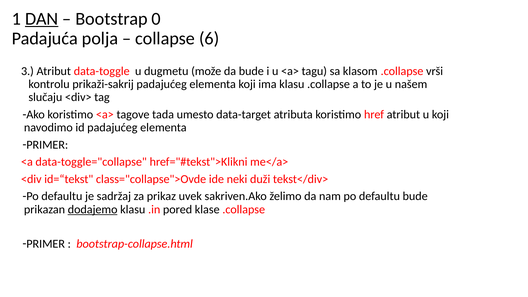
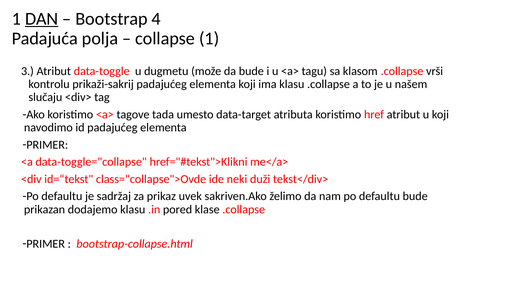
0: 0 -> 4 (156, 19)
collapse 6: 6 -> 1 (209, 38)
dodajemo underline: present -> none (93, 209)
